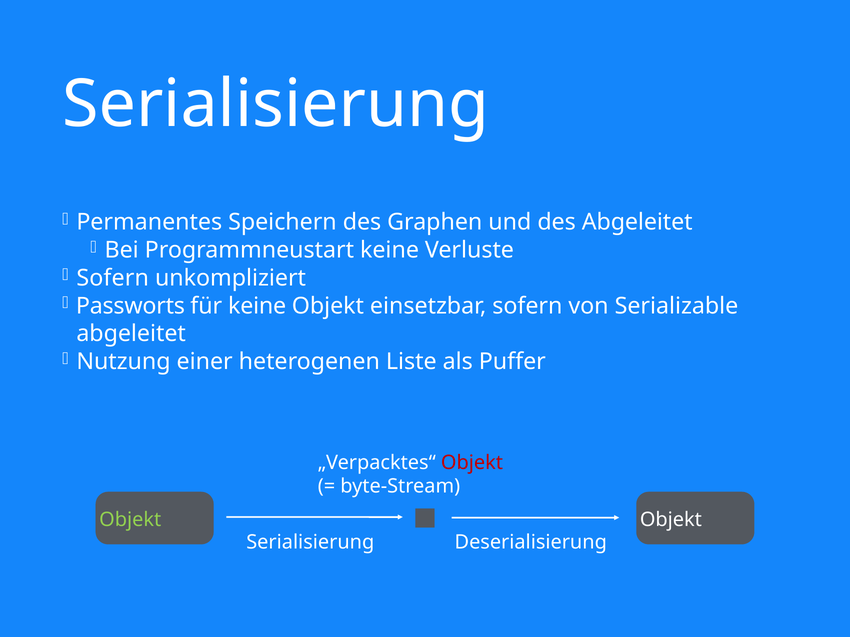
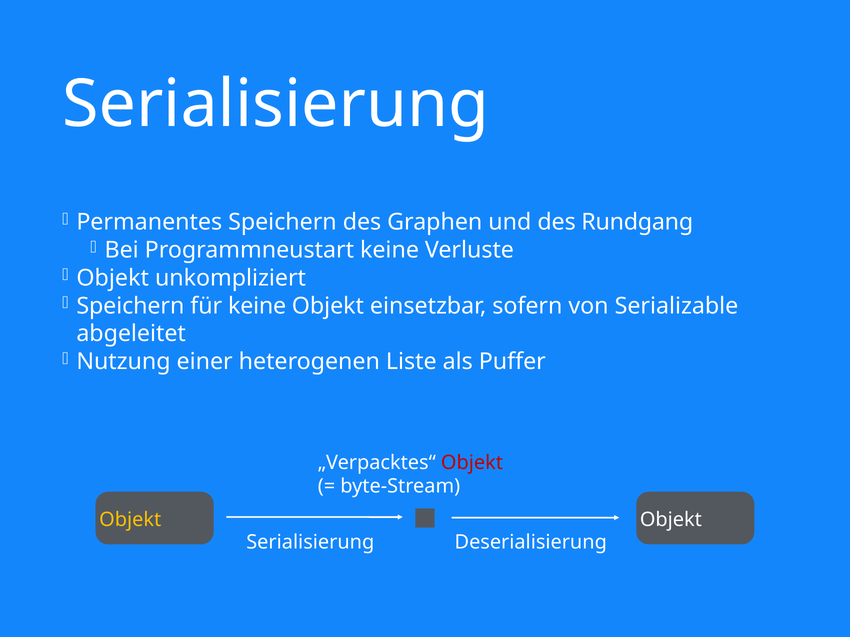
des Abgeleitet: Abgeleitet -> Rundgang (637, 222)
Sofern: Sofern -> Objekt (113, 278)
Passworts: Passworts -> Speichern (130, 306)
Objekt colour: light green -> yellow (130, 520)
